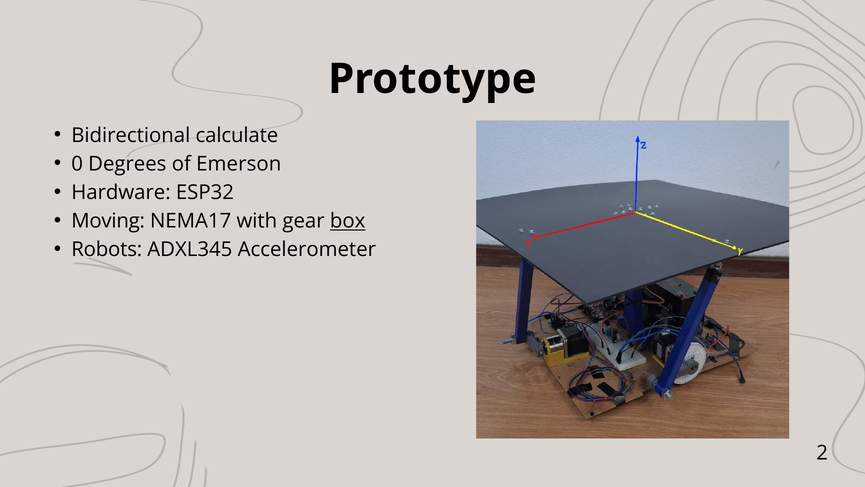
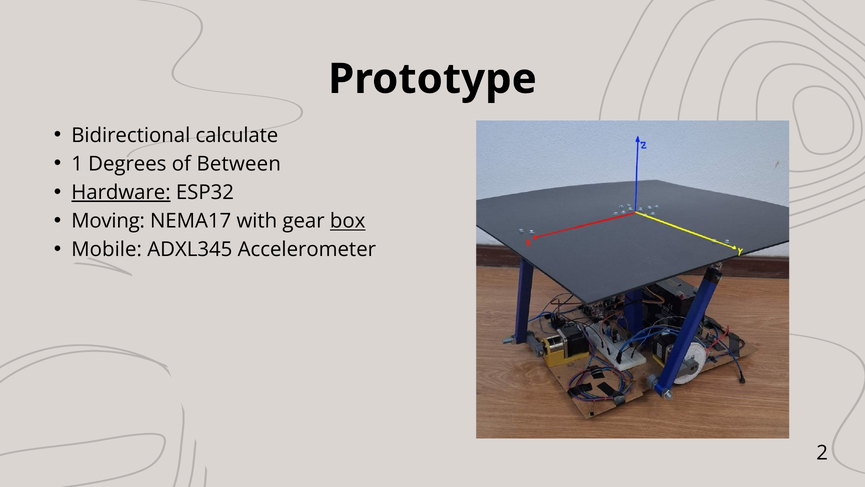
0: 0 -> 1 (77, 164)
Emerson: Emerson -> Between (239, 164)
Hardware underline: none -> present (121, 192)
Robots: Robots -> Mobile (107, 249)
